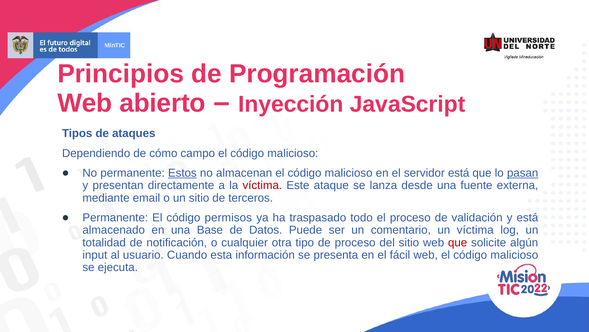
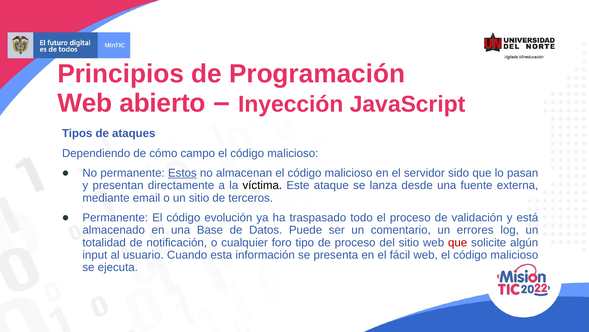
servidor está: está -> sido (459, 173)
pasan underline: present -> none (523, 173)
víctima colour: red -> black (262, 185)
permisos: permisos -> evolución (228, 217)
un víctima: víctima -> errores (475, 230)
otra: otra -> foro (282, 242)
